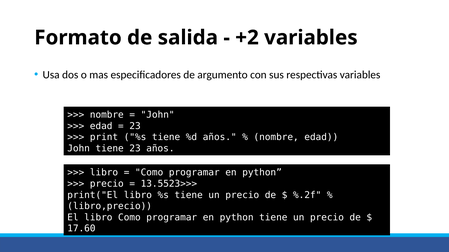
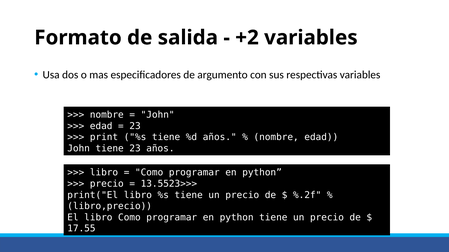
17.60: 17.60 -> 17.55 (81, 229)
